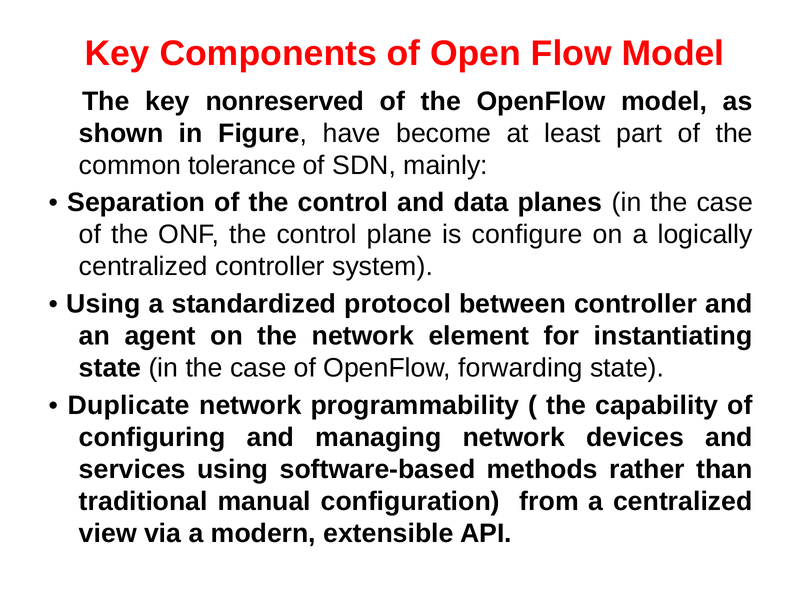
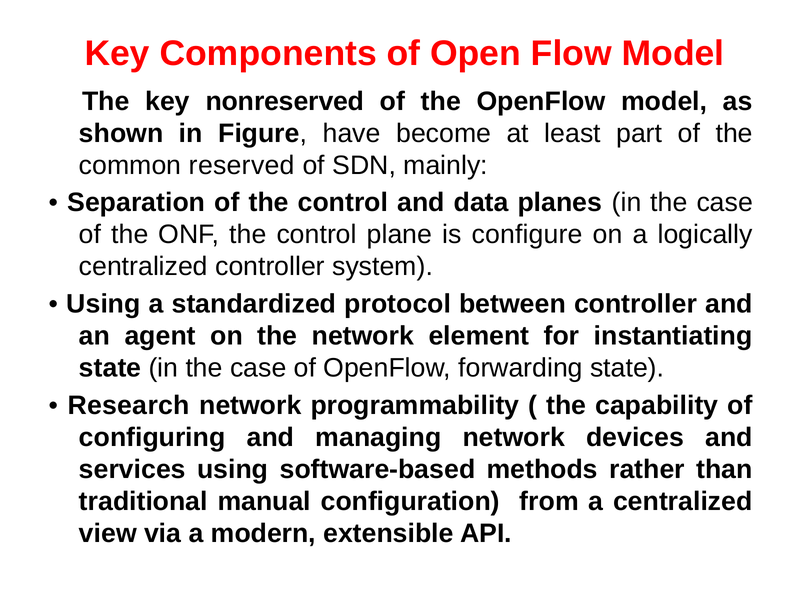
tolerance: tolerance -> reserved (242, 165)
Duplicate: Duplicate -> Research (129, 405)
